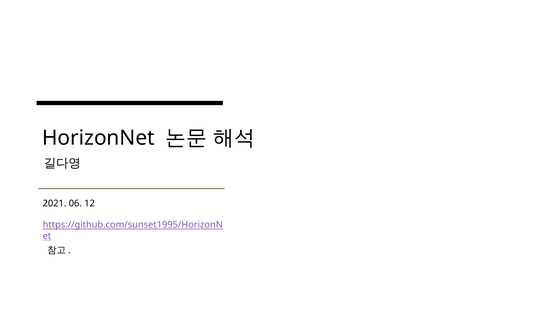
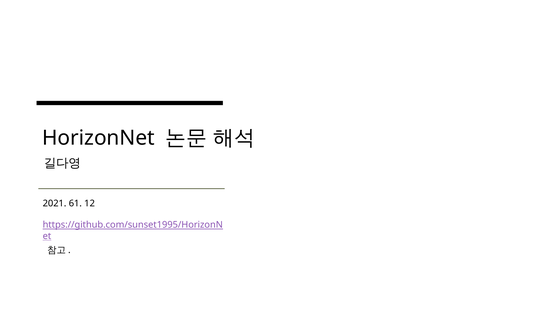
06: 06 -> 61 (75, 203)
